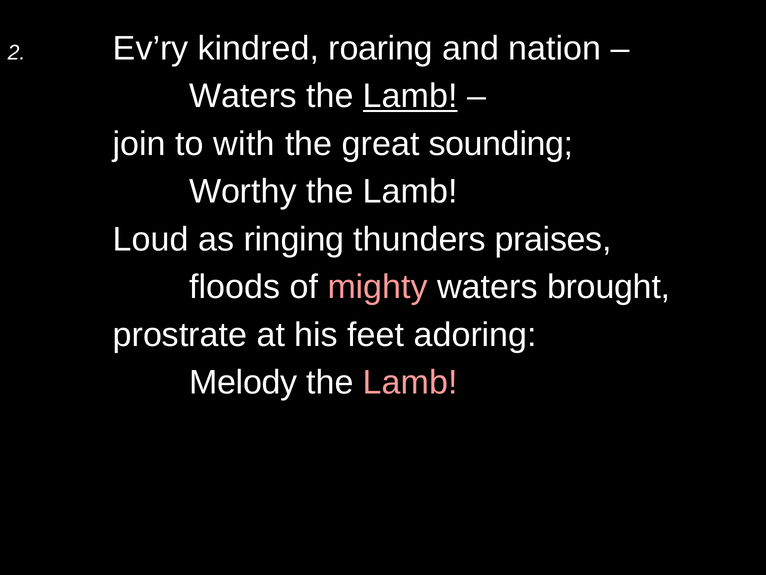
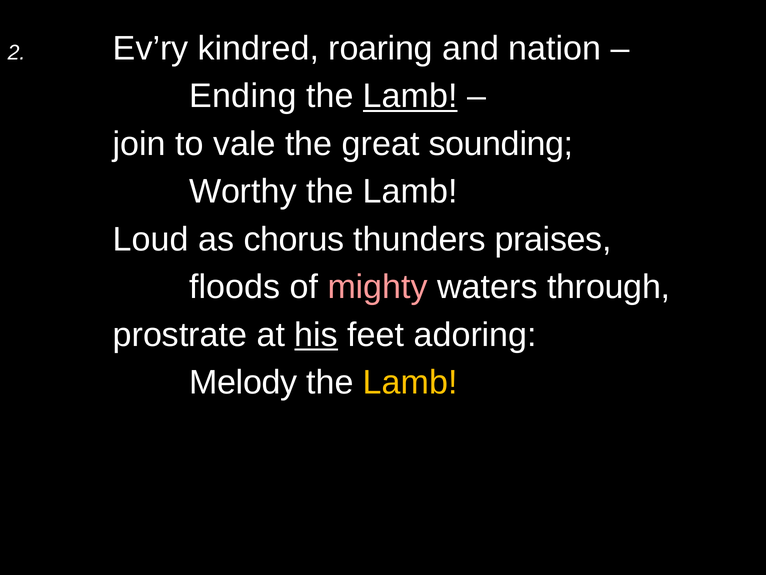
Waters: Waters -> Ending (243, 96)
with: with -> vale (244, 144)
ringing: ringing -> chorus (294, 239)
brought: brought -> through (609, 287)
his underline: none -> present (316, 335)
Lamb colour: pink -> yellow (410, 382)
